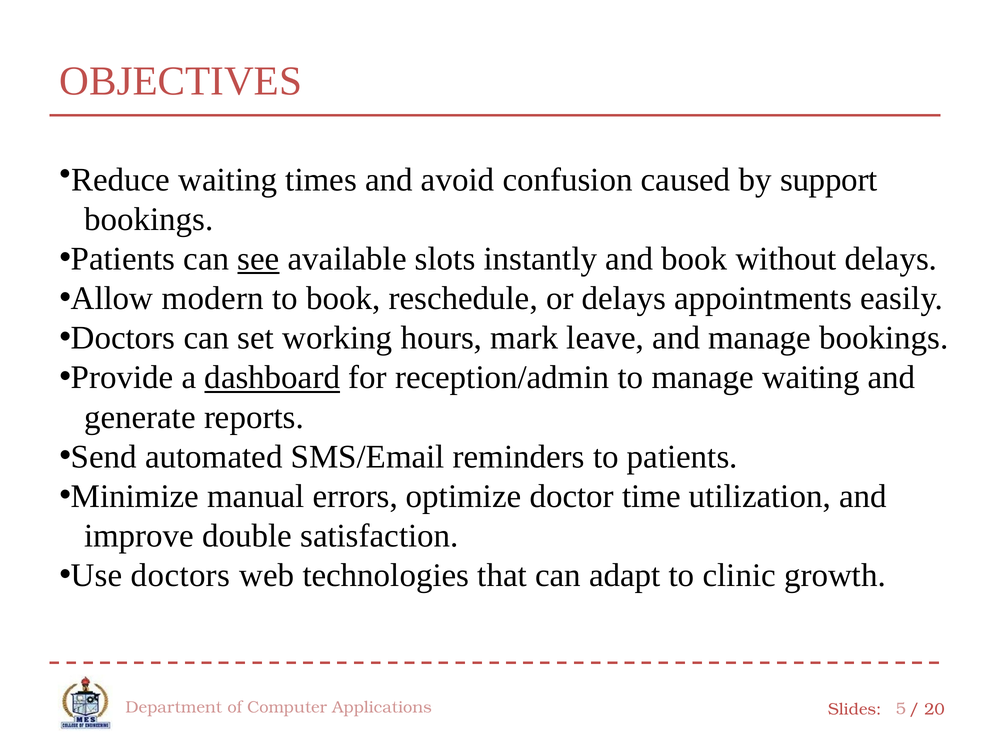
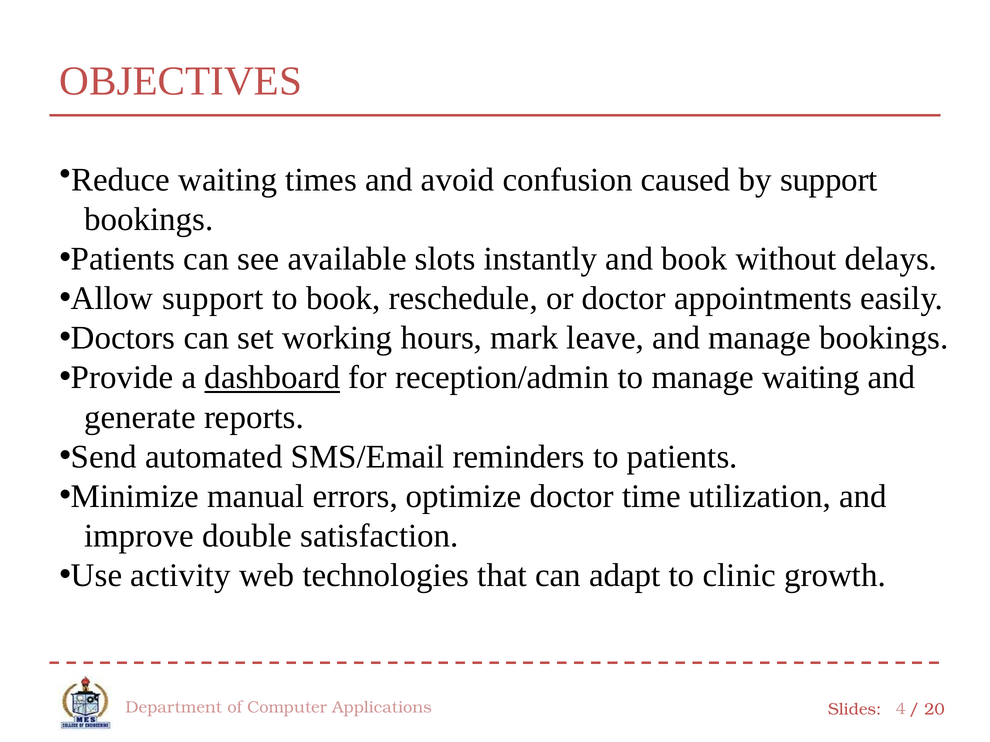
see underline: present -> none (259, 259)
Allow modern: modern -> support (213, 299)
or delays: delays -> doctor (624, 299)
Use doctors: doctors -> activity (181, 576)
5: 5 -> 4 (901, 709)
